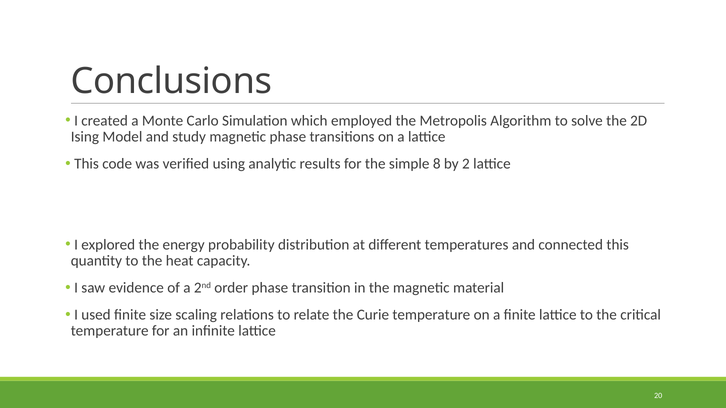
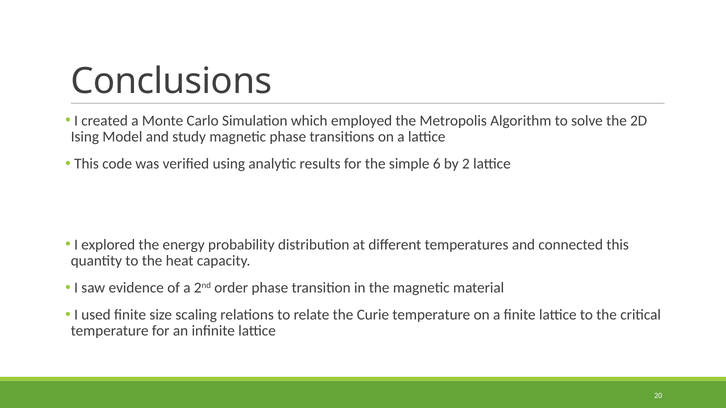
8: 8 -> 6 (437, 164)
